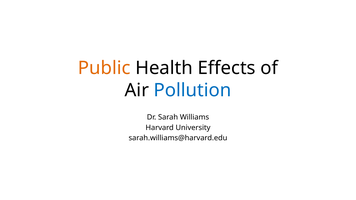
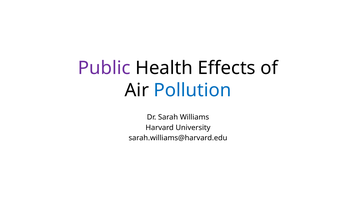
Public colour: orange -> purple (104, 68)
